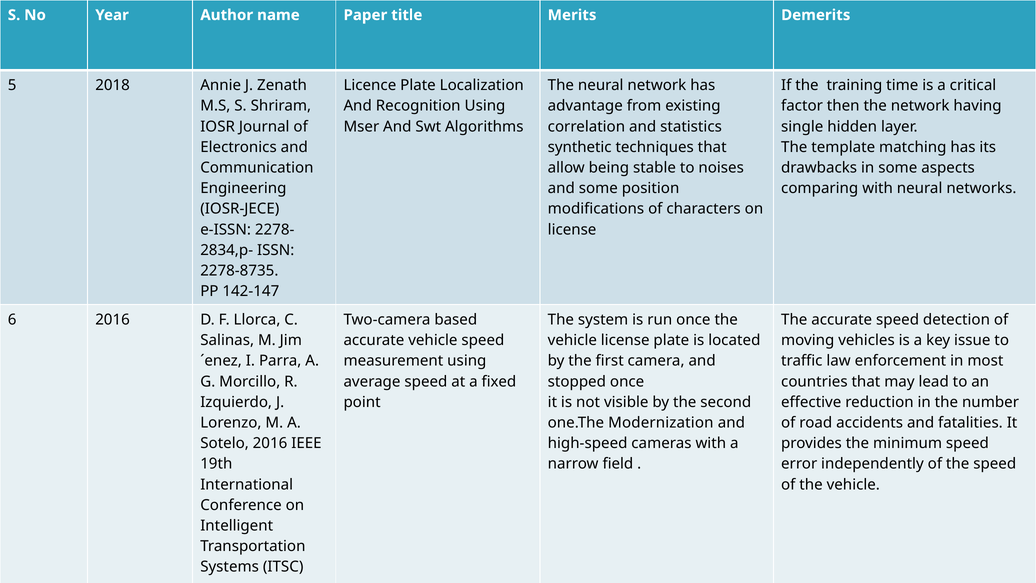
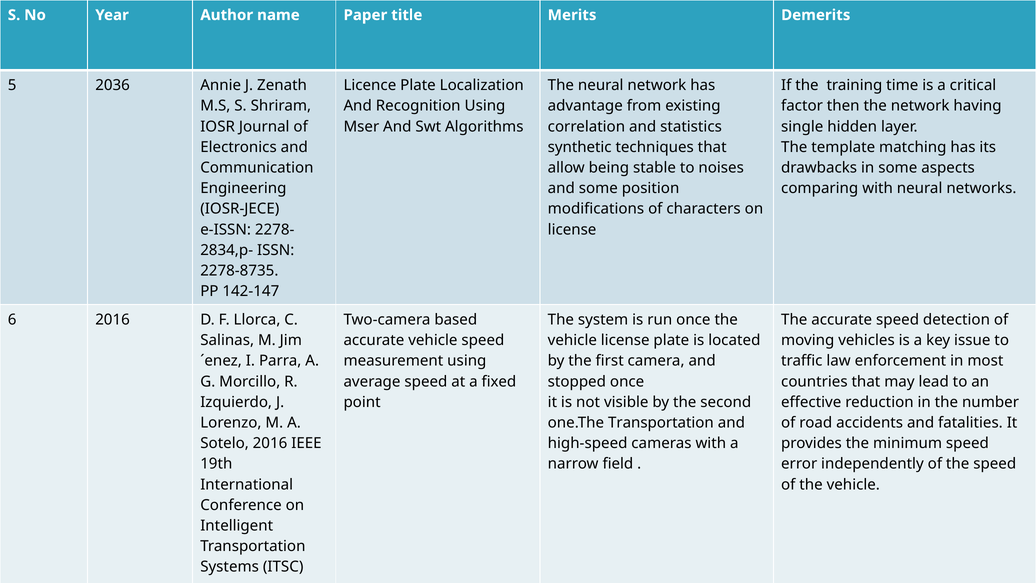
2018: 2018 -> 2036 (113, 85)
one.The Modernization: Modernization -> Transportation (661, 423)
